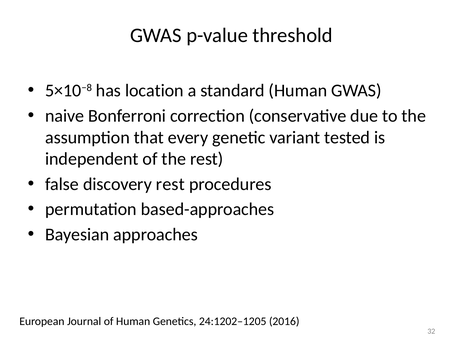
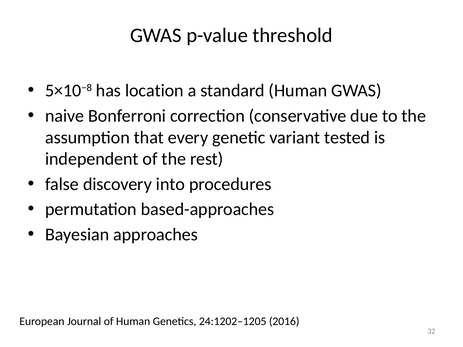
discovery rest: rest -> into (170, 184)
